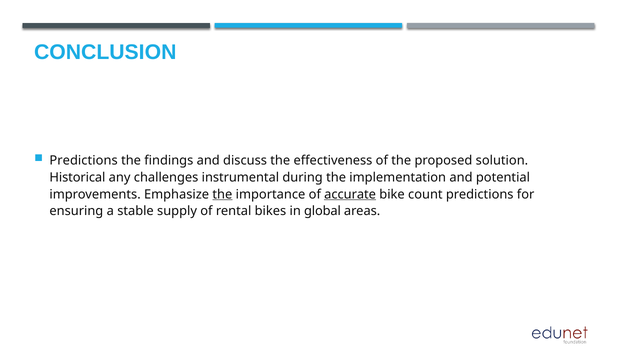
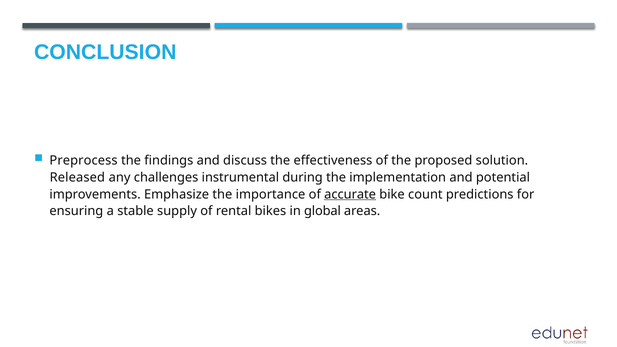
Predictions: Predictions -> Preprocess (84, 160)
Historical: Historical -> Released (77, 177)
the underline: present -> none (222, 194)
